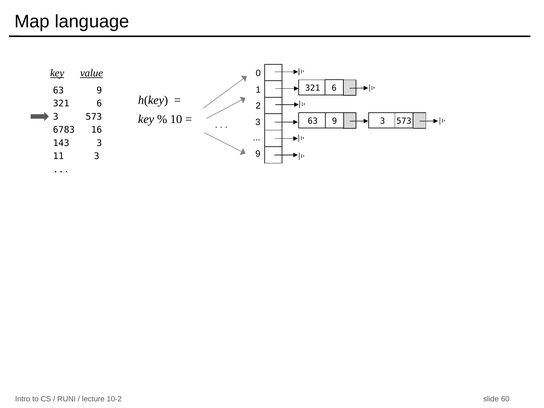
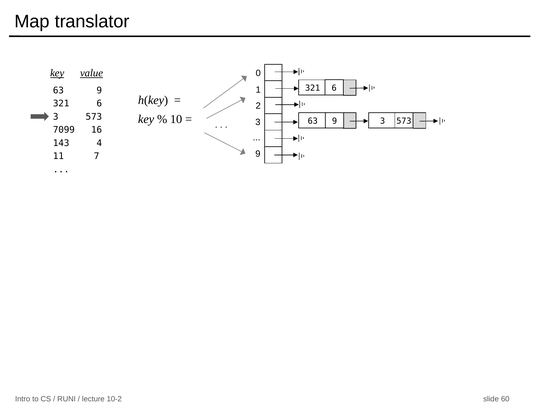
language: language -> translator (92, 22)
6783: 6783 -> 7099 (64, 130)
143 3: 3 -> 4 (99, 143)
3: 3 -> 7 (97, 156)
